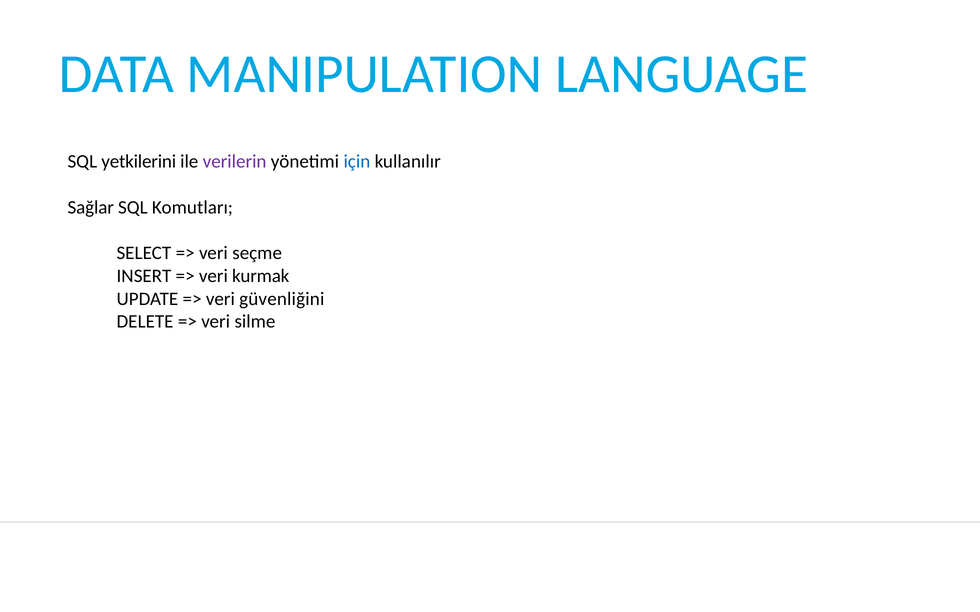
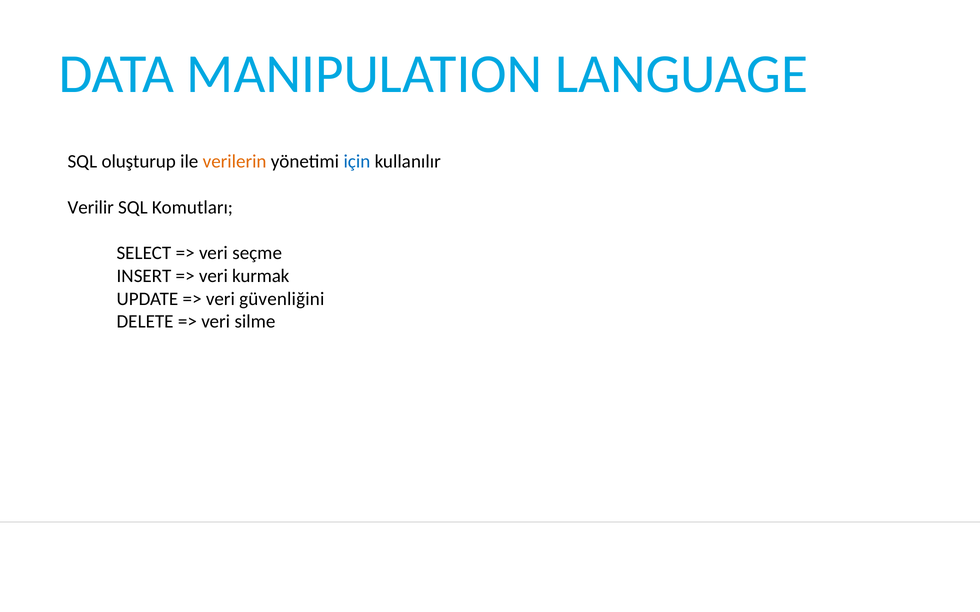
yetkilerini: yetkilerini -> oluşturup (139, 162)
verilerin colour: purple -> orange (235, 162)
Sağlar: Sağlar -> Verilir (91, 208)
